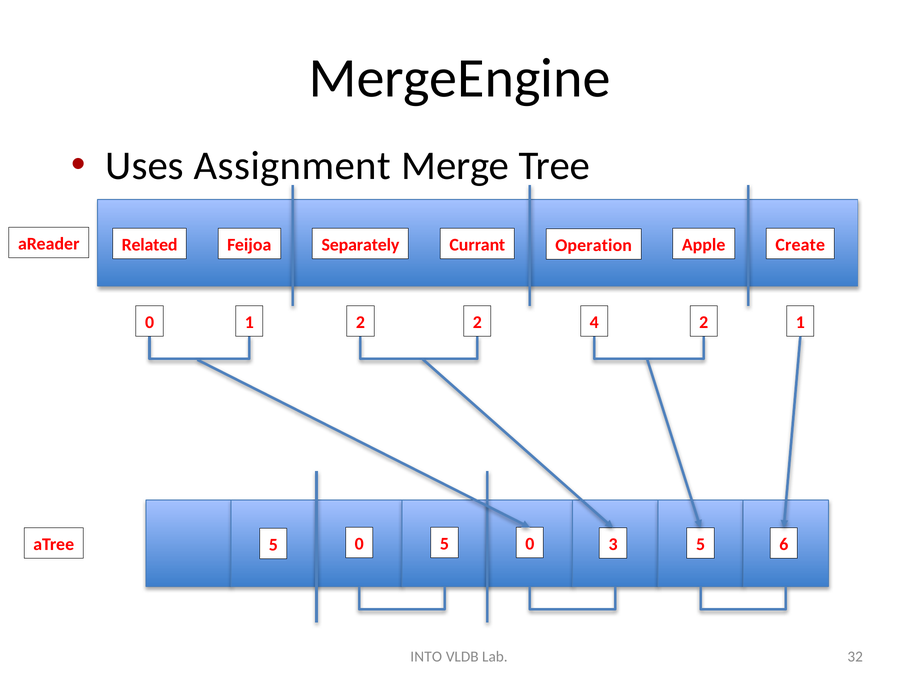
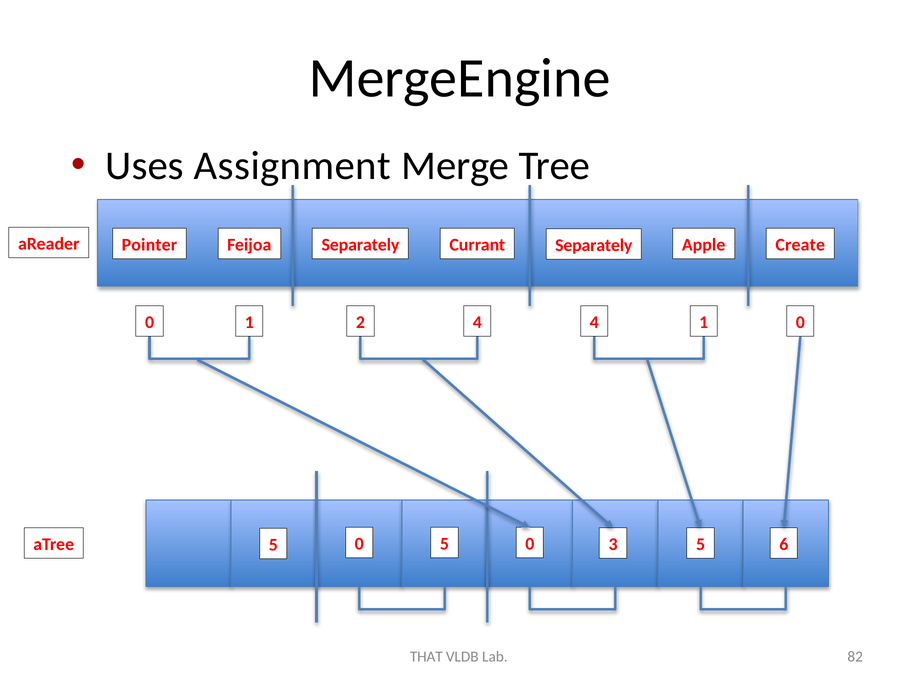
Related: Related -> Pointer (149, 245)
Currant Operation: Operation -> Separately (594, 246)
2 2: 2 -> 4 (477, 323)
4 2: 2 -> 1 (704, 323)
0 1: 1 -> 0 (800, 323)
INTO: INTO -> THAT (426, 657)
32: 32 -> 82 (855, 657)
